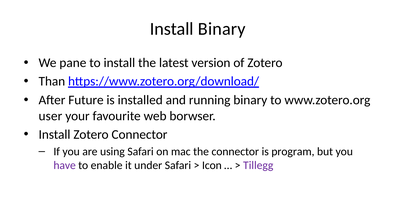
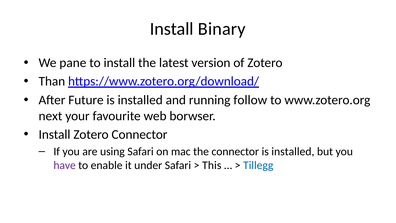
running binary: binary -> follow (250, 100)
user: user -> next (50, 116)
connector is program: program -> installed (293, 151)
Icon: Icon -> This (212, 165)
Tillegg colour: purple -> blue (258, 165)
